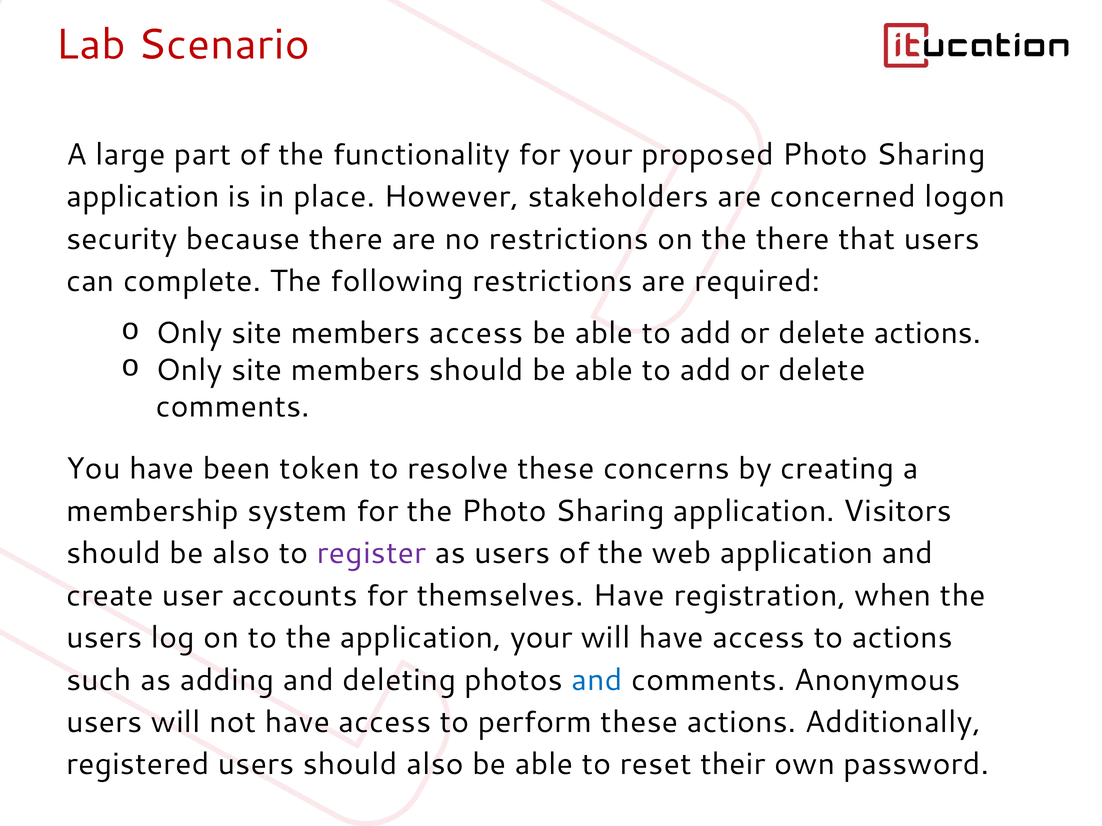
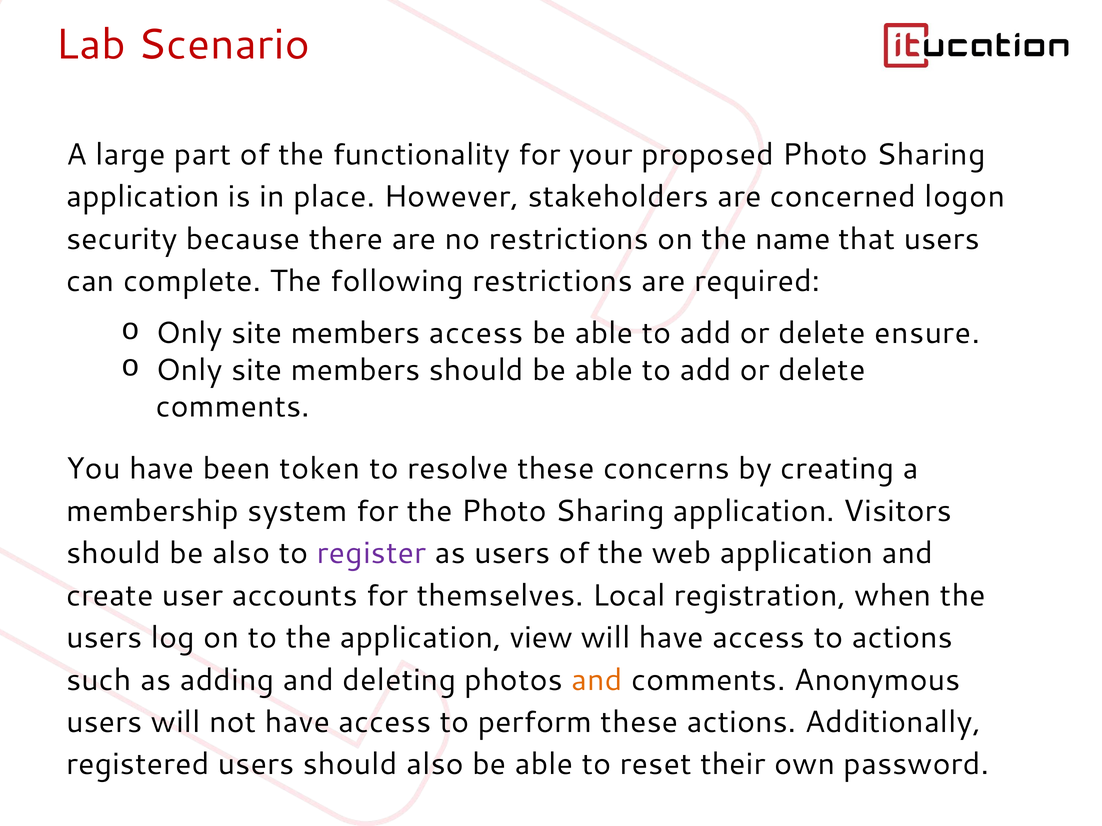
the there: there -> name (793, 239)
delete actions: actions -> ensure (927, 333)
themselves Have: Have -> Local (629, 596)
application your: your -> view (541, 638)
and colour: blue -> orange (597, 680)
